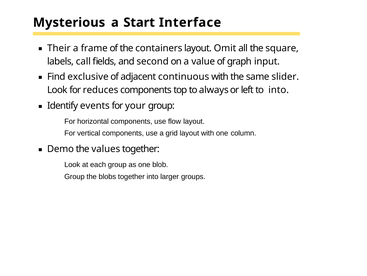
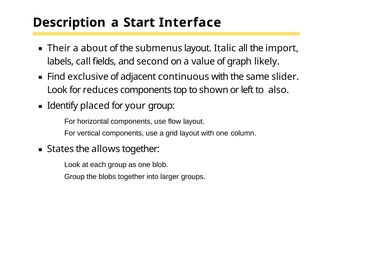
Mysterious: Mysterious -> Description (69, 22)
frame: frame -> about (94, 48)
containers: containers -> submenus (159, 48)
Omit: Omit -> Italic (225, 48)
square: square -> import (282, 48)
input: input -> likely (267, 61)
always: always -> shown (214, 90)
to into: into -> also (279, 90)
events: events -> placed (95, 106)
Demo: Demo -> States (60, 149)
values: values -> allows (106, 149)
